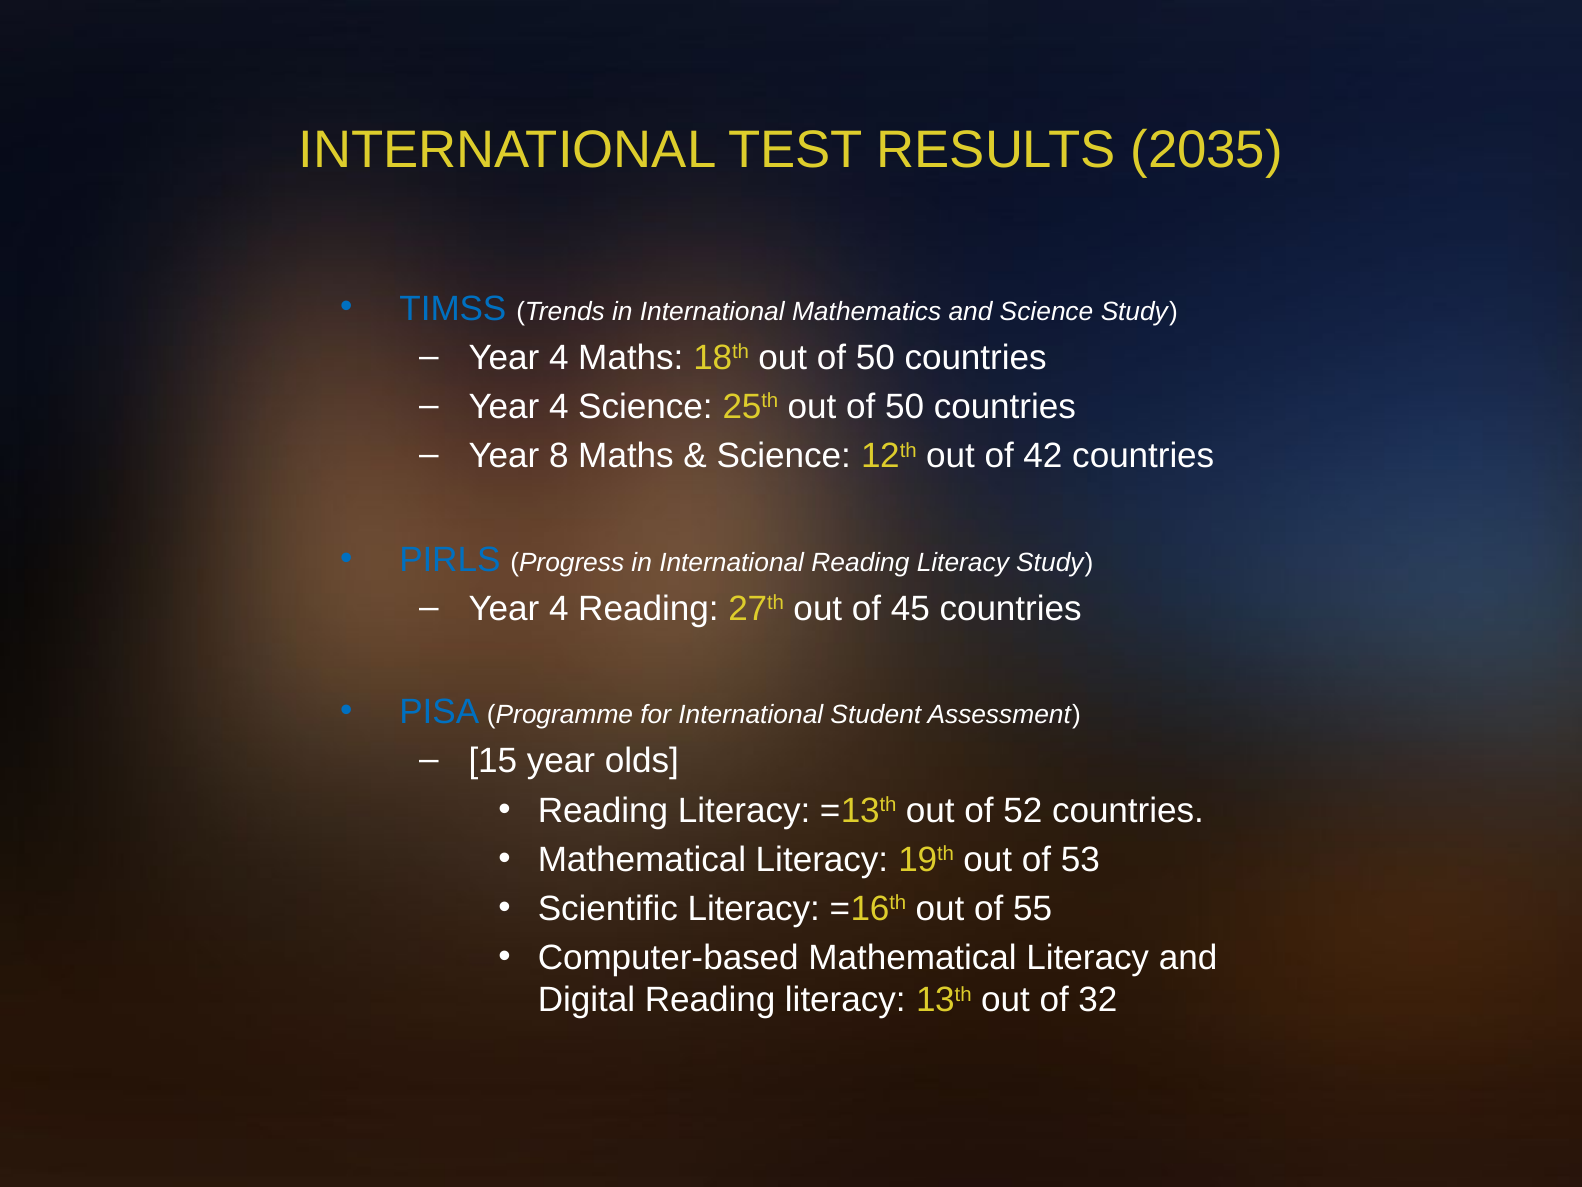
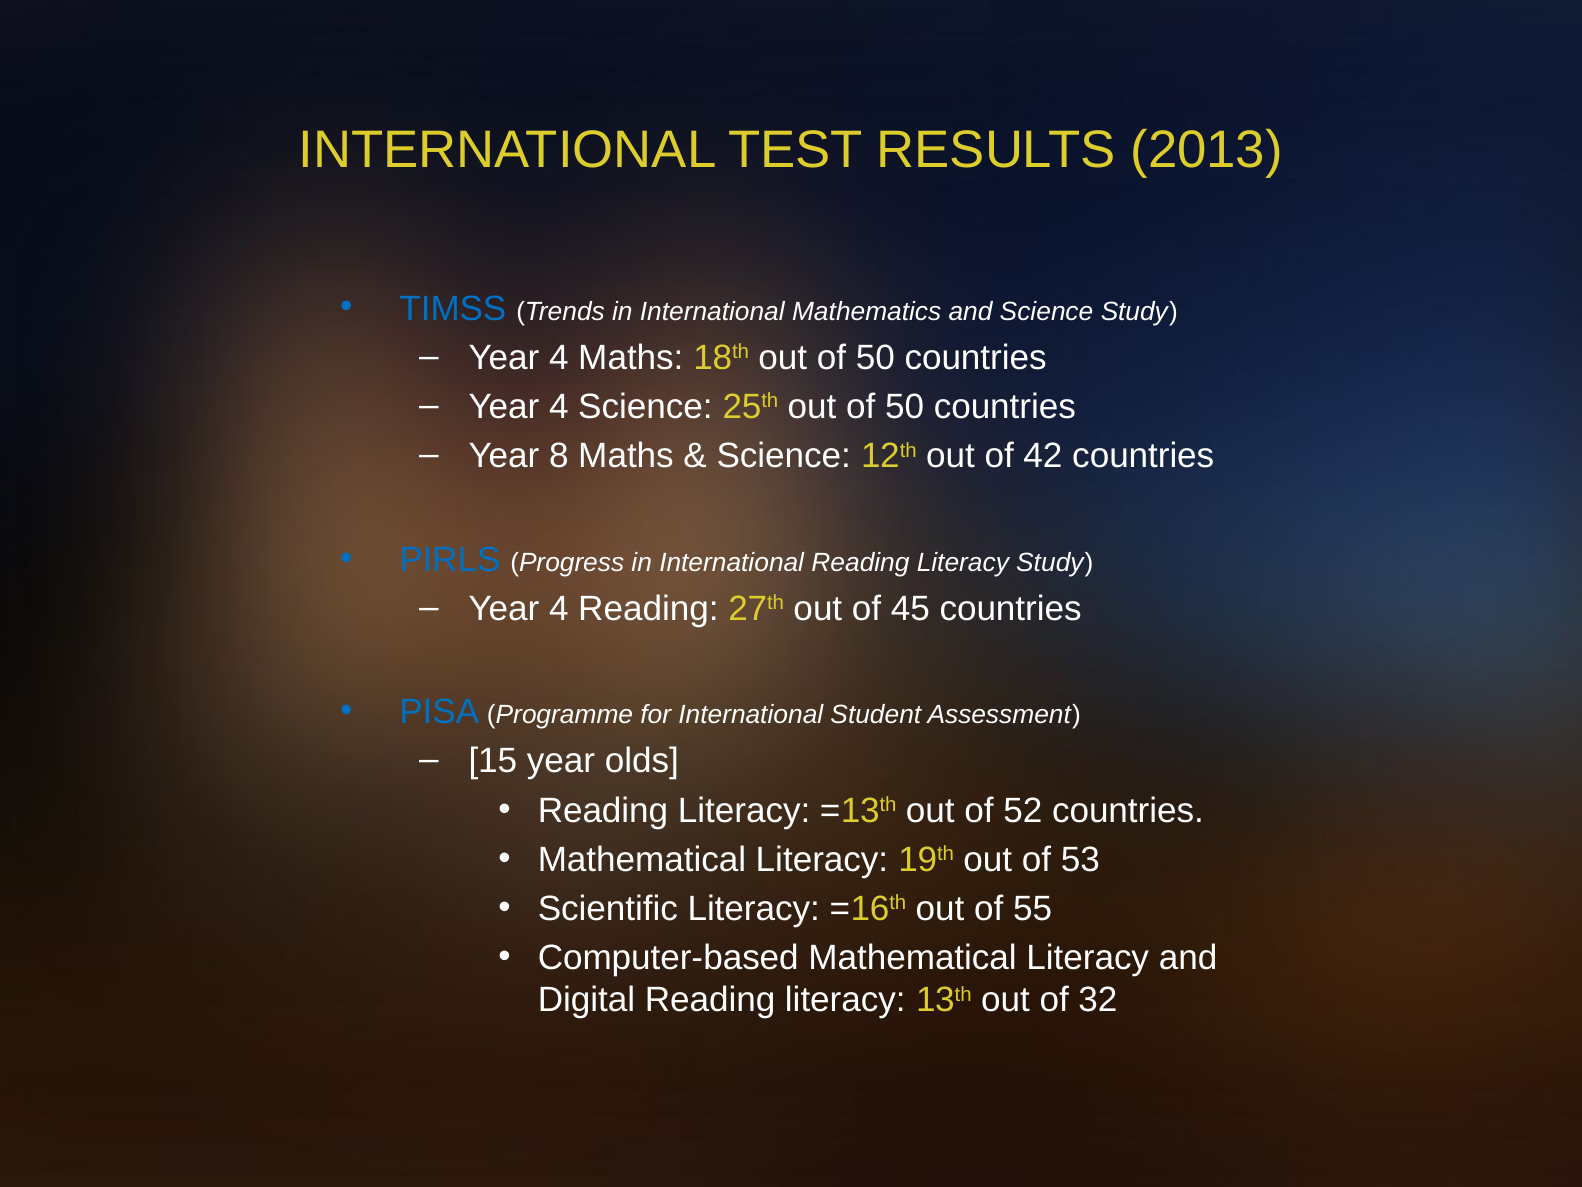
2035: 2035 -> 2013 (1207, 150)
